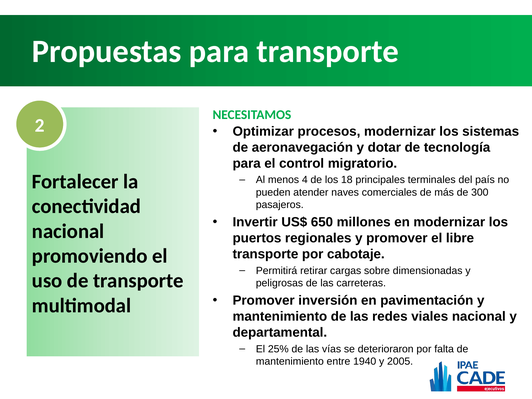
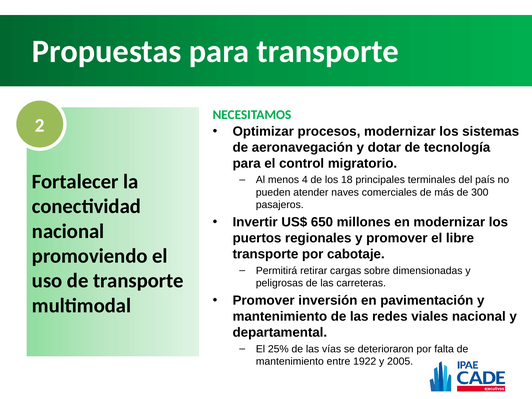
1940: 1940 -> 1922 (365, 361)
